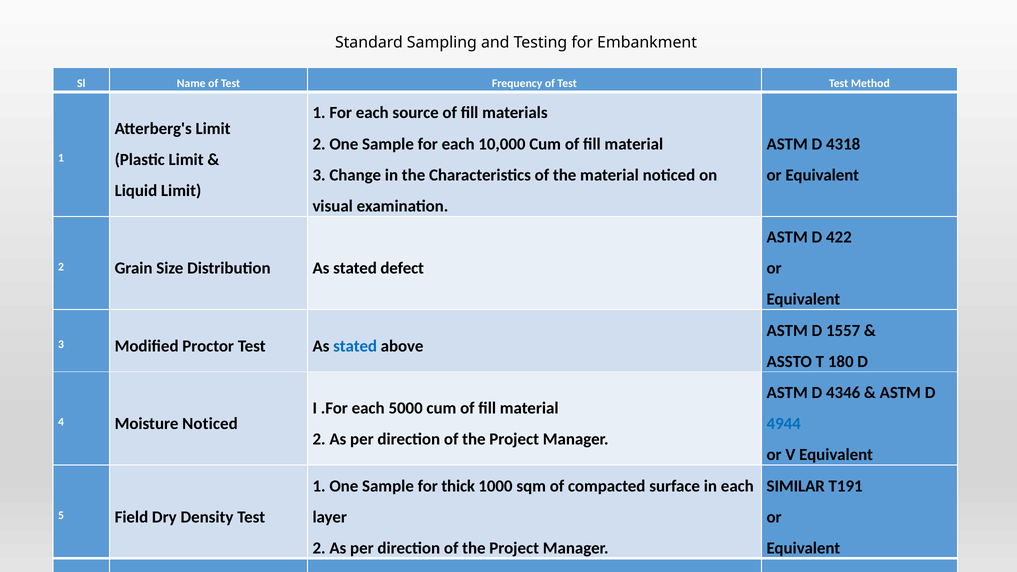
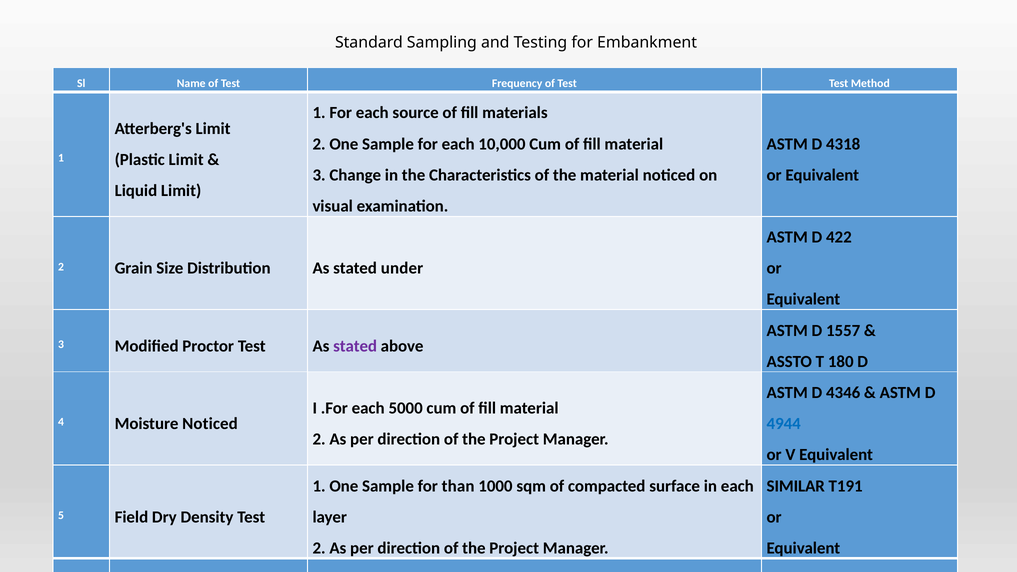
defect: defect -> under (402, 268)
stated colour: blue -> purple (355, 346)
thick: thick -> than (458, 486)
